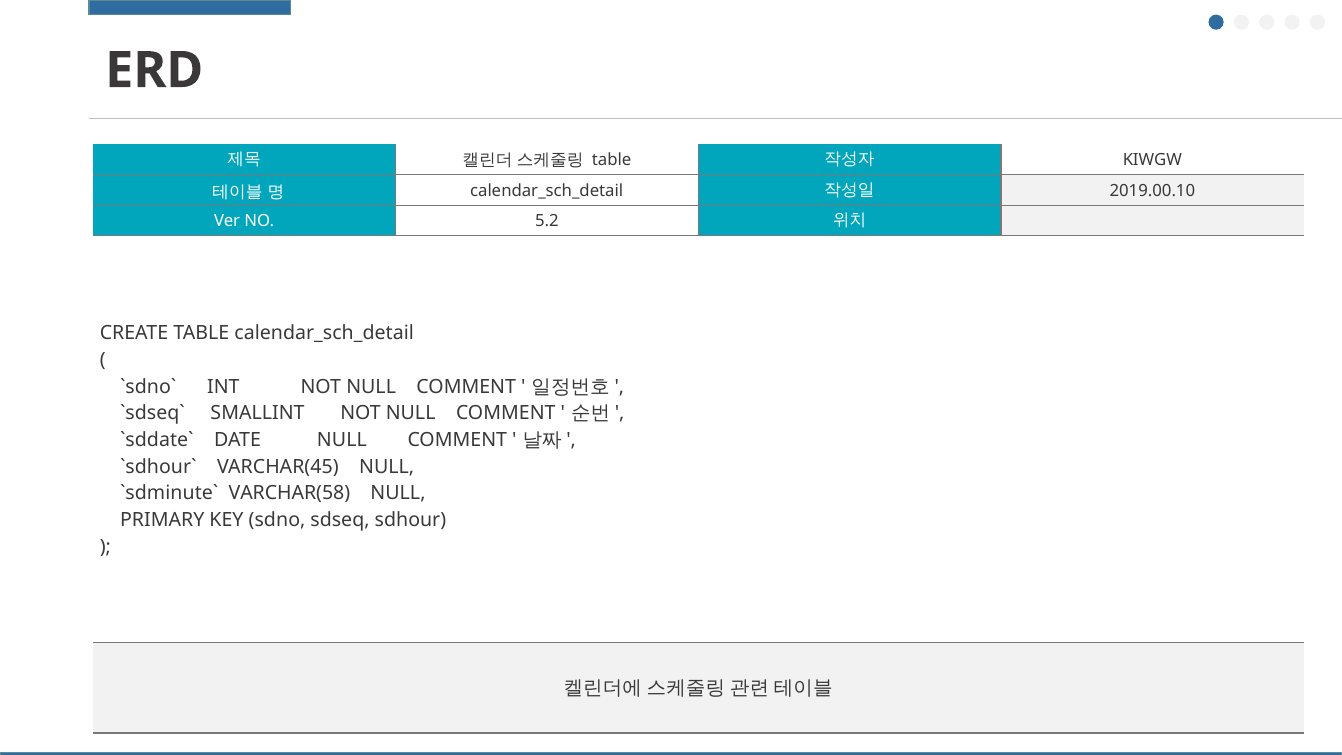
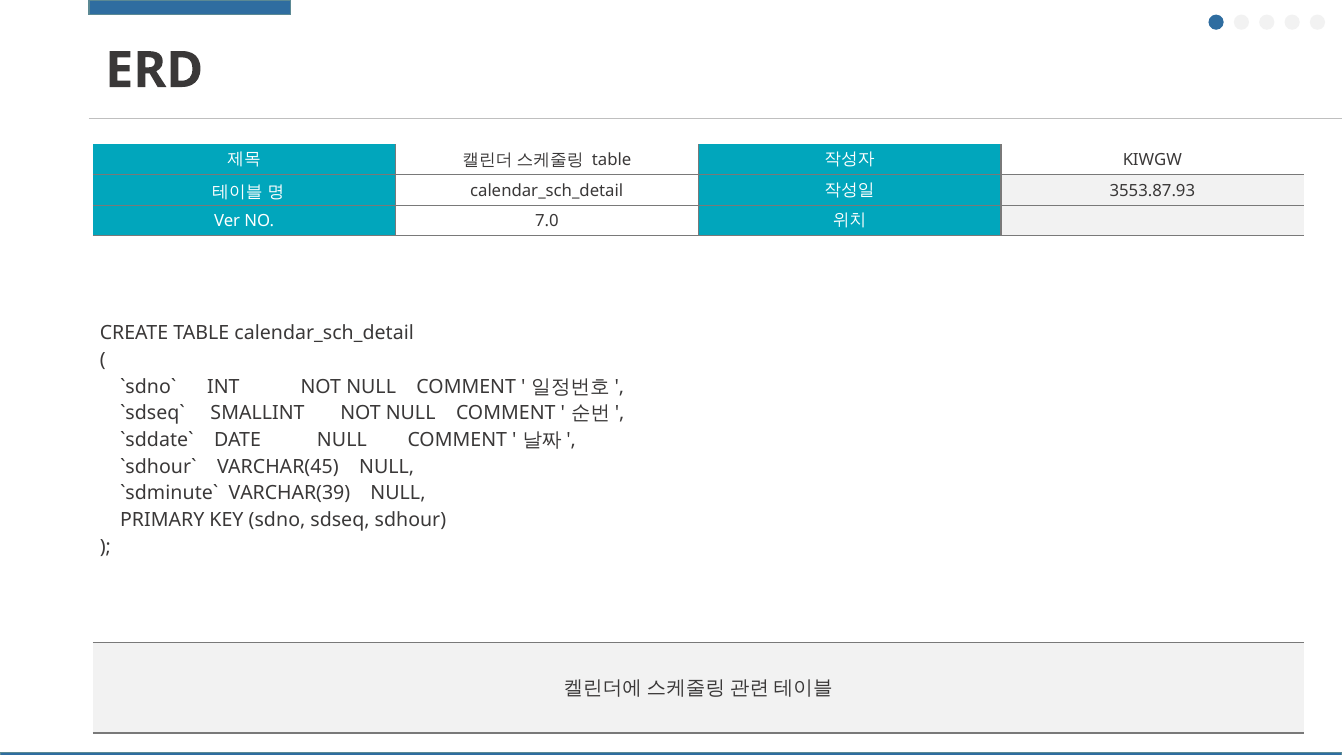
2019.00.10: 2019.00.10 -> 3553.87.93 (1152, 191)
5.2: 5.2 -> 7.0 (547, 221)
VARCHAR(58: VARCHAR(58 -> VARCHAR(39 (289, 493)
